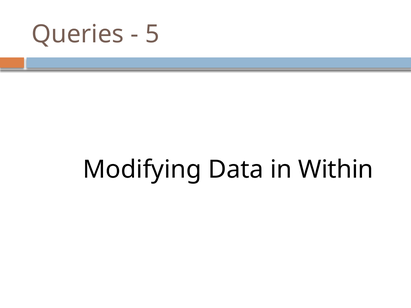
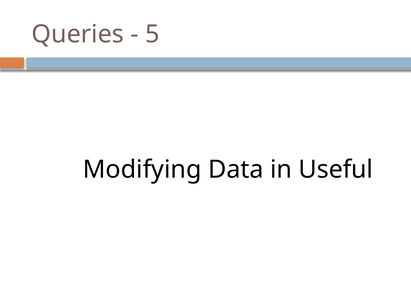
Within: Within -> Useful (336, 170)
